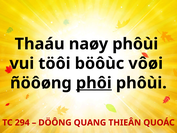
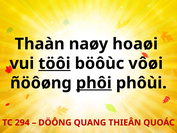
Thaáu: Thaáu -> Thaàn (40, 44)
naøy phôùi: phôùi -> hoaøi (135, 44)
töôi underline: none -> present (54, 63)
